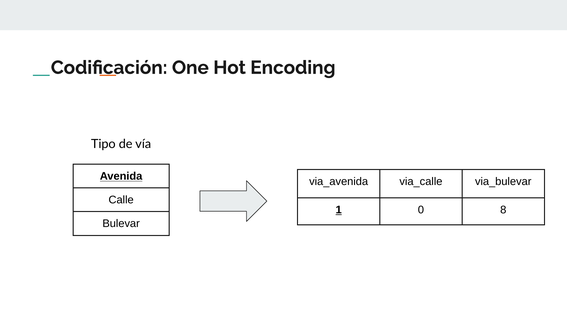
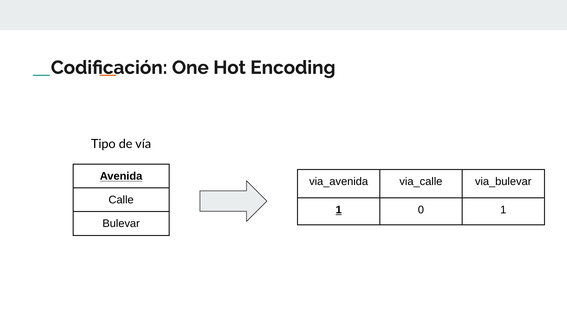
0 8: 8 -> 1 (503, 210)
